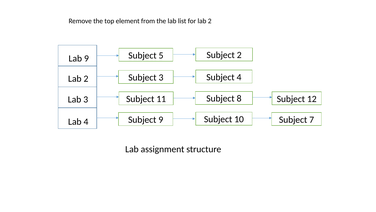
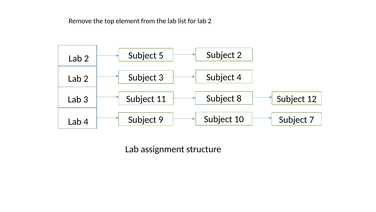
9: 9 -> 2 (86, 58)
